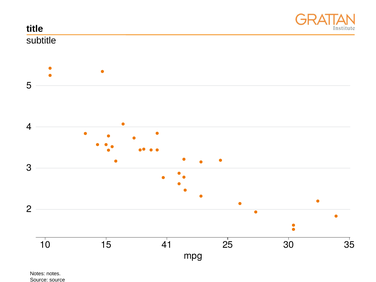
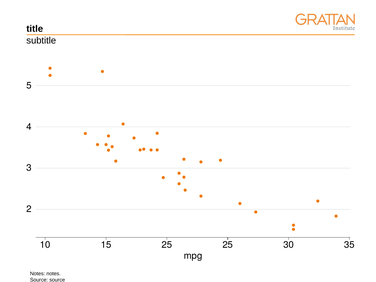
15 41: 41 -> 25 (167, 245)
